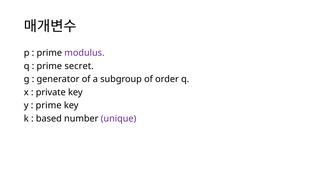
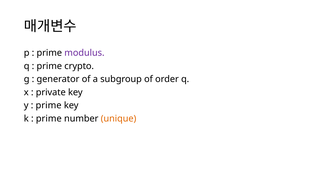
secret: secret -> crypto (79, 66)
based: based -> prime (49, 119)
unique colour: purple -> orange (119, 119)
